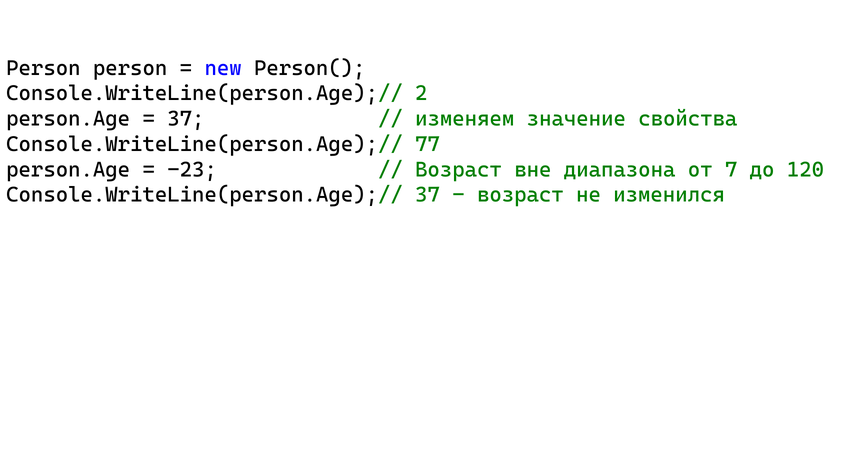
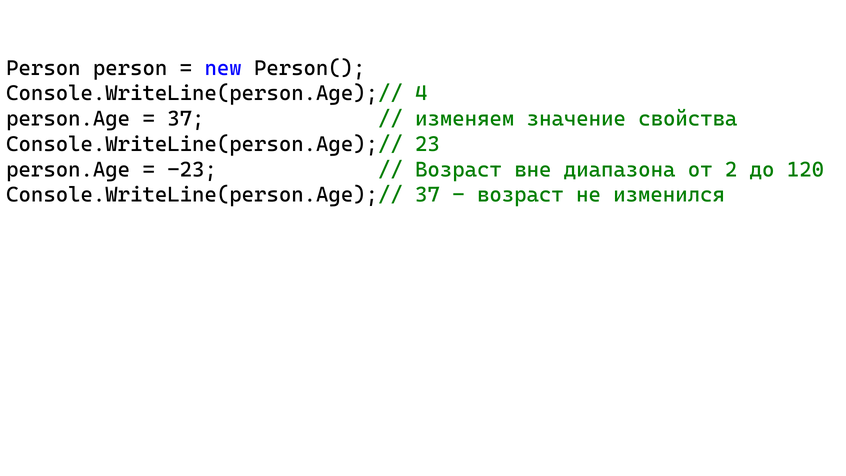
2: 2 -> 4 (421, 93)
77: 77 -> 23 (427, 144)
7: 7 -> 2 (731, 170)
